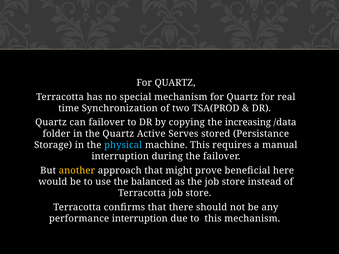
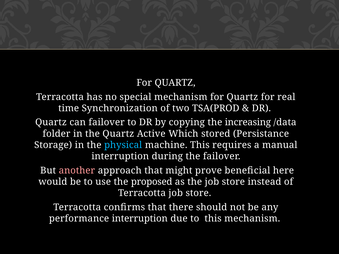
Serves: Serves -> Which (183, 134)
another colour: yellow -> pink (77, 171)
balanced: balanced -> proposed (152, 182)
